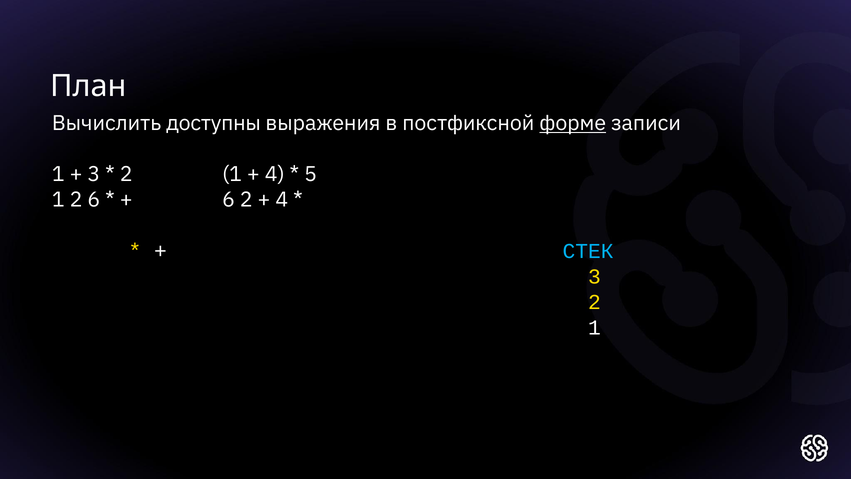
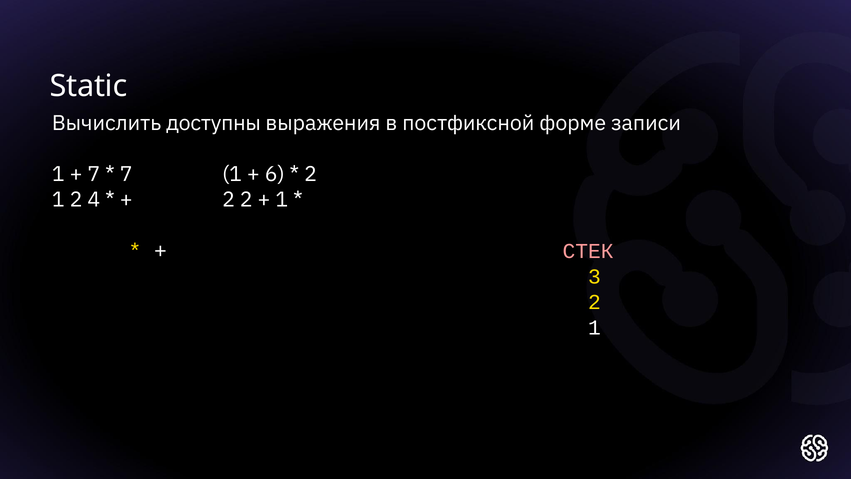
План: План -> Static (89, 86)
форме underline: present -> none (573, 123)
3: 3 -> 7 (94, 174)
2: 2 -> 7 (126, 174)
4: 4 -> 6 (275, 174)
5: 5 -> 2 (311, 174)
2 6: 6 -> 4 (94, 200)
6: 6 -> 2 (229, 200)
4: 4 -> 1 (282, 200)
СТЕК colour: light blue -> pink (588, 251)
